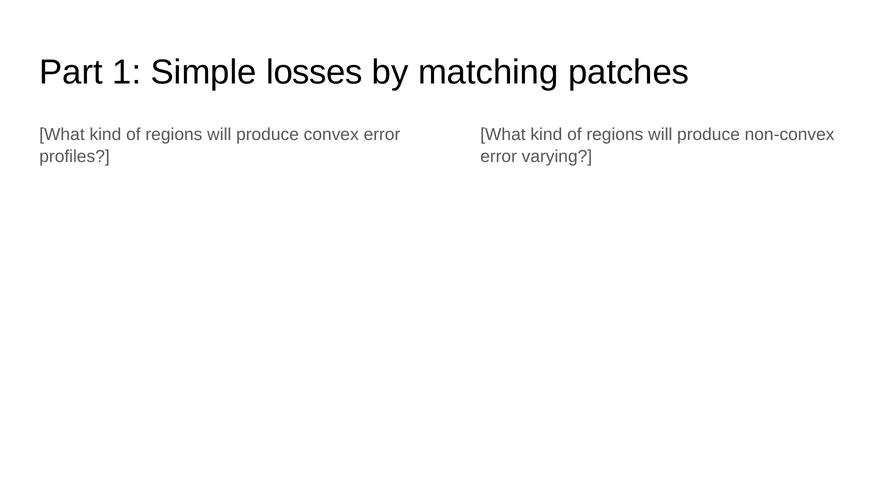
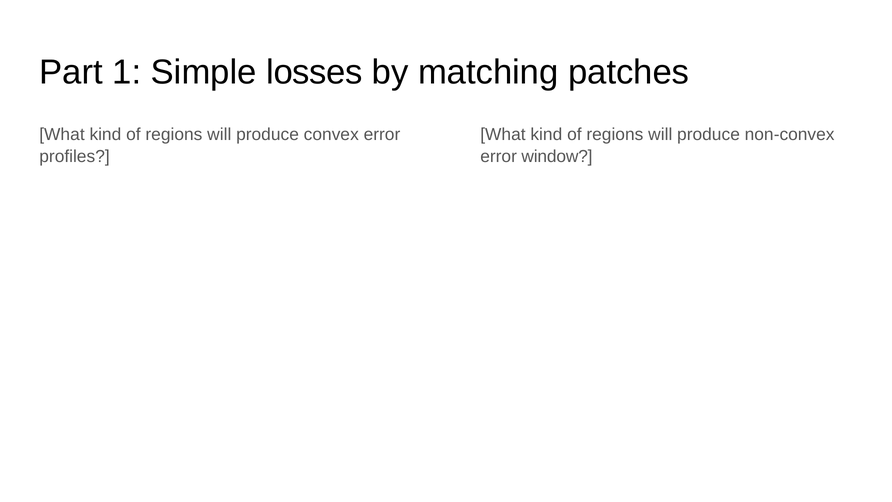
varying: varying -> window (557, 157)
